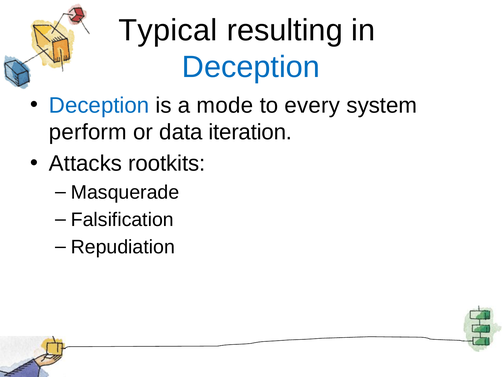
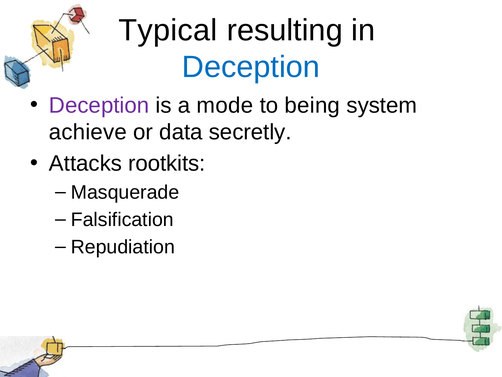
Deception colour: blue -> purple (99, 105)
every: every -> being (312, 105)
perform: perform -> achieve (88, 132)
iteration: iteration -> secretly (250, 132)
